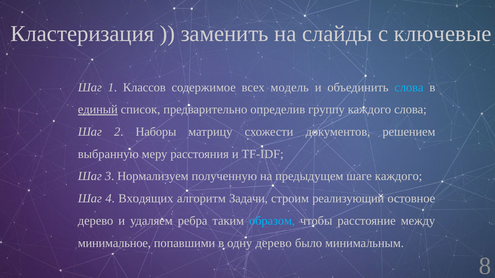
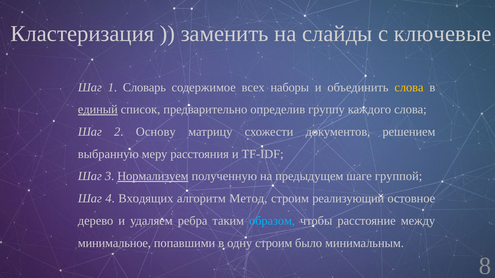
Классов: Классов -> Словарь (144, 87)
модель: модель -> наборы (290, 87)
слова colour: light blue -> yellow (409, 87)
Наборы: Наборы -> Основу (156, 132)
Нормализуем underline: none -> present (153, 176)
шаге каждого: каждого -> группой (399, 176)
Задачи: Задачи -> Метод (248, 199)
одну дерево: дерево -> строим (274, 243)
